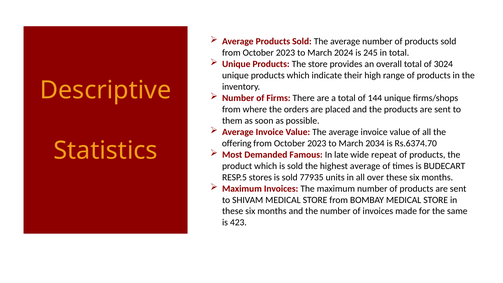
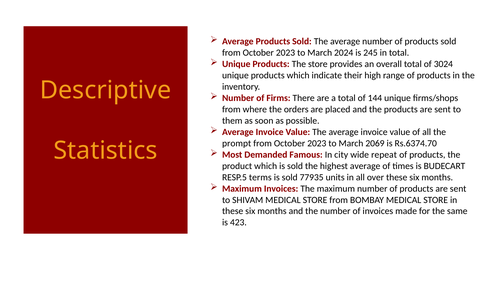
offering: offering -> prompt (237, 143)
2034: 2034 -> 2069 (375, 143)
late: late -> city (341, 155)
stores: stores -> terms (260, 177)
